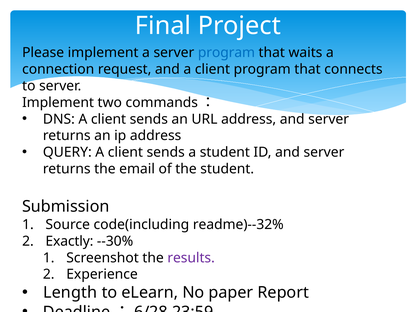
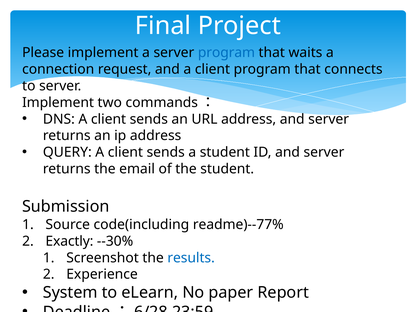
readme)--32%: readme)--32% -> readme)--77% (238, 225)
results colour: purple -> blue (191, 258)
Length: Length -> System (70, 293)
